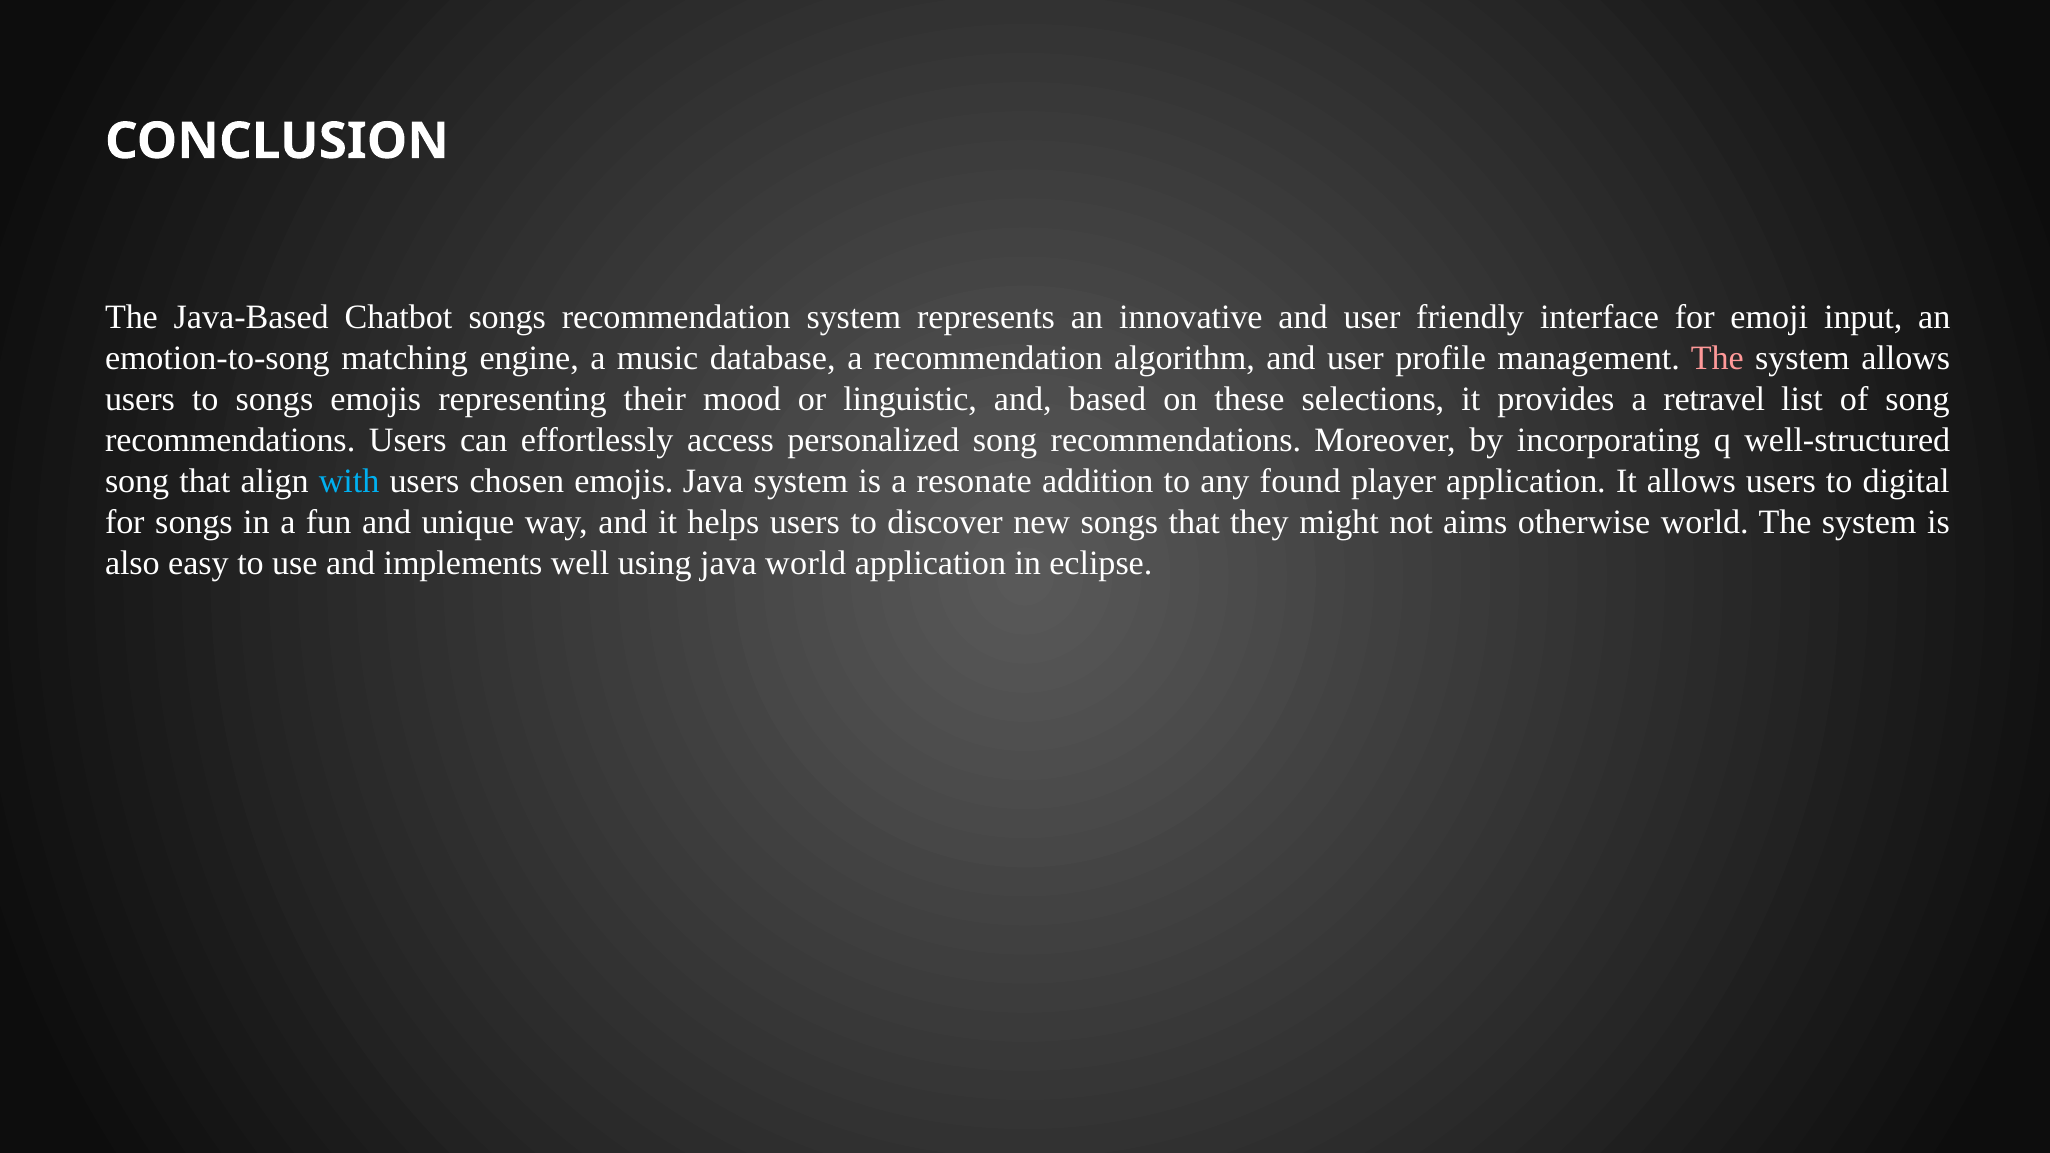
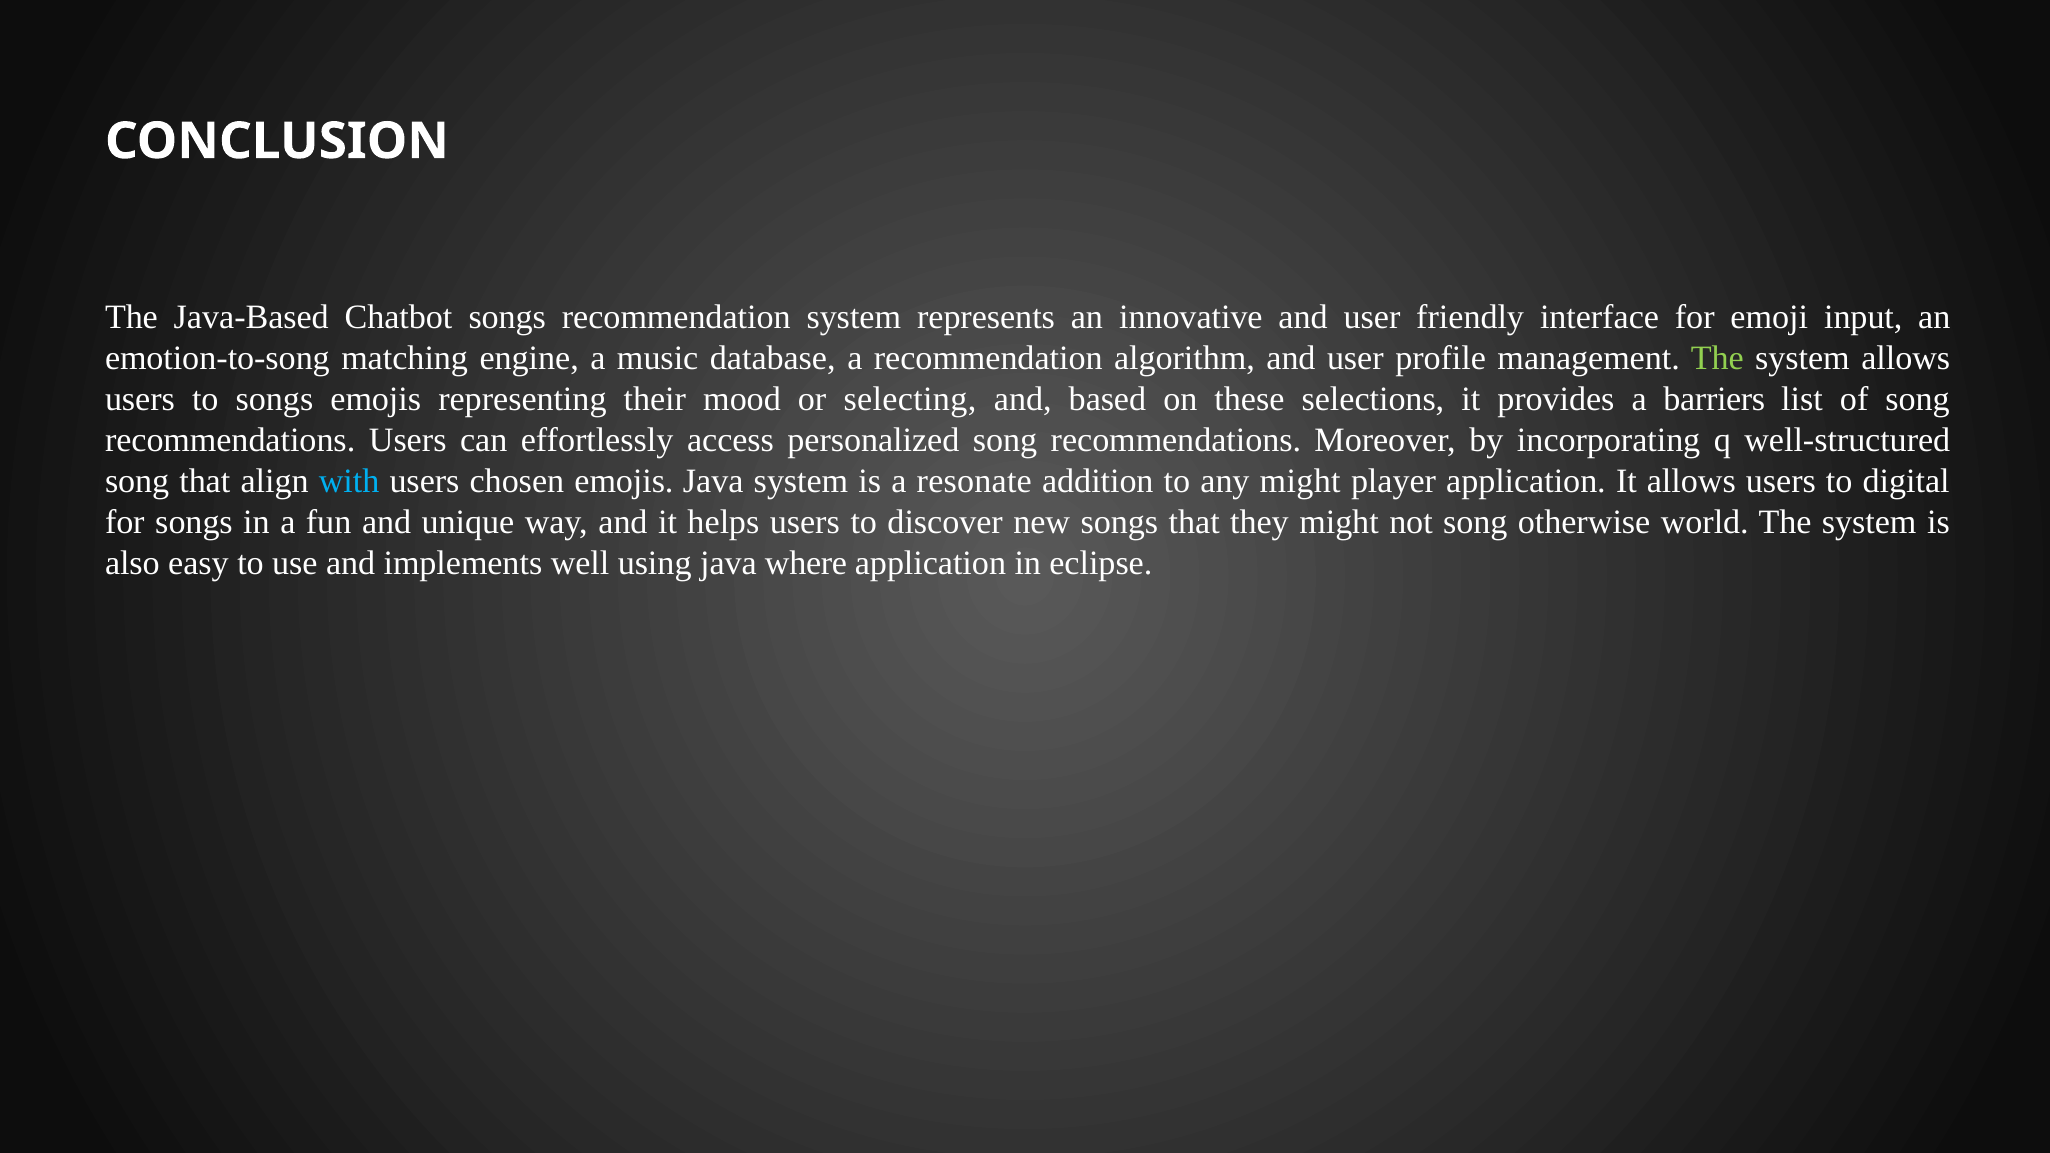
The colour: pink -> light green (1717, 358)
linguistic: linguistic -> selecting (910, 399)
retravel: retravel -> barriers (1714, 399)
any found: found -> might (1300, 481)
not aims: aims -> song (1475, 522)
java world: world -> where (806, 563)
